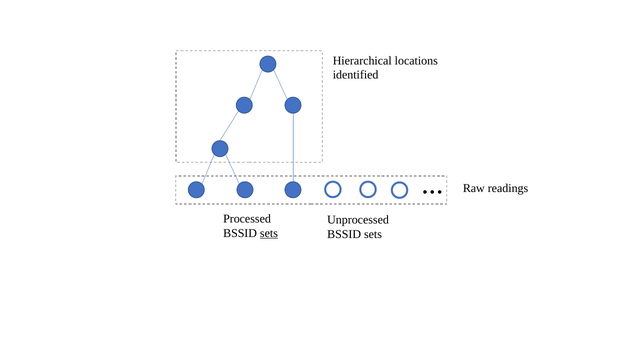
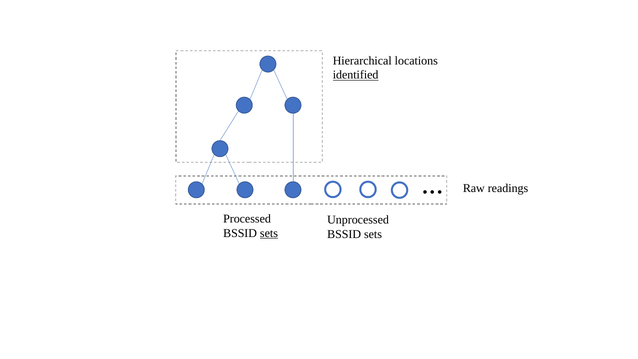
identified underline: none -> present (356, 75)
